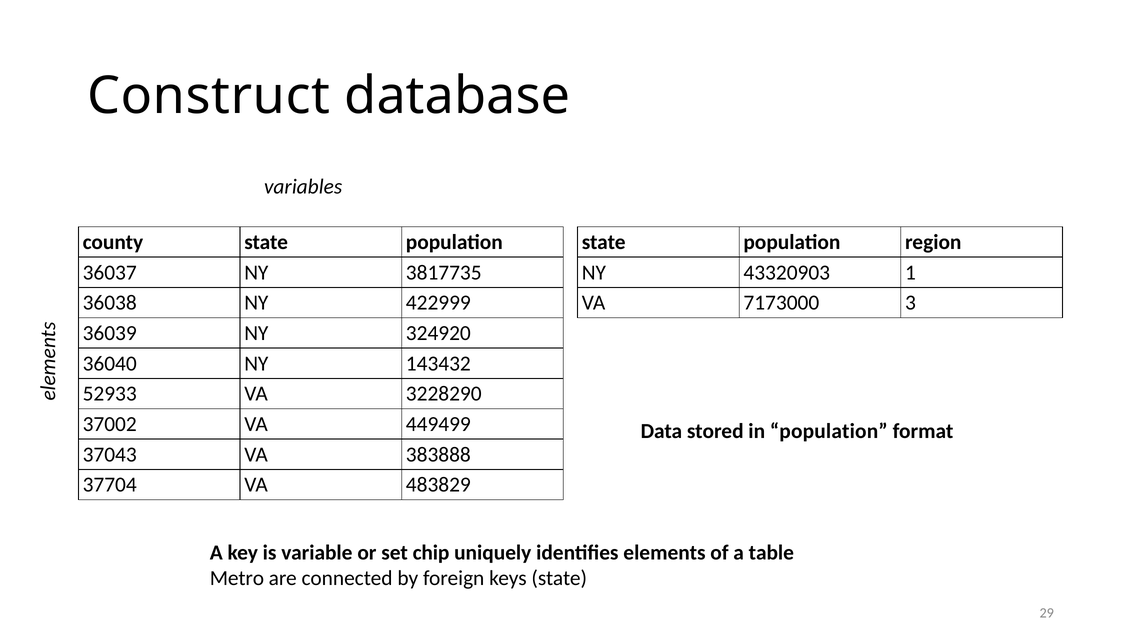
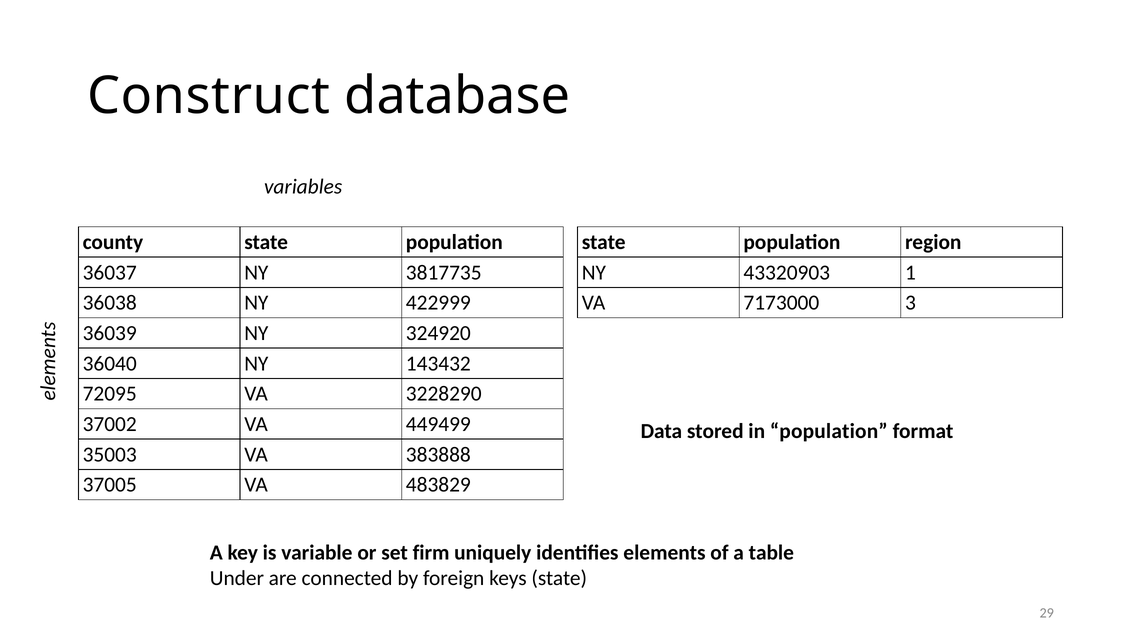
52933: 52933 -> 72095 (110, 394)
37043: 37043 -> 35003 (110, 454)
37704: 37704 -> 37005 (110, 485)
chip: chip -> firm (431, 552)
Metro: Metro -> Under (237, 578)
